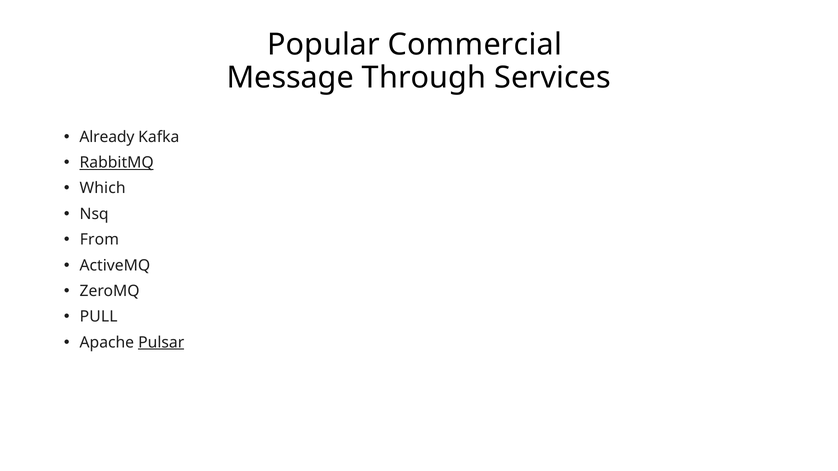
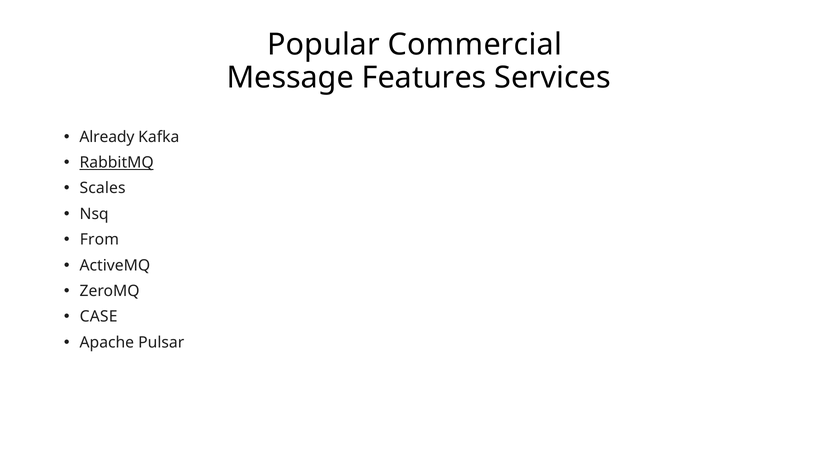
Through: Through -> Features (424, 78)
Which: Which -> Scales (103, 188)
PULL: PULL -> CASE (99, 317)
Pulsar underline: present -> none (161, 343)
